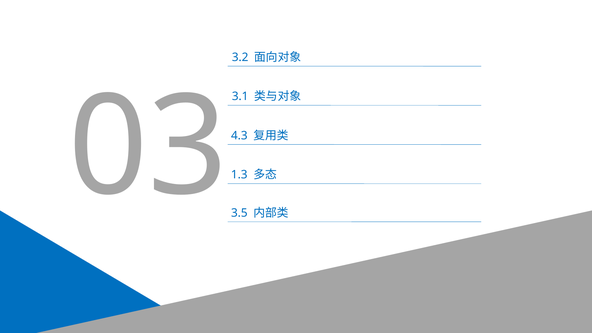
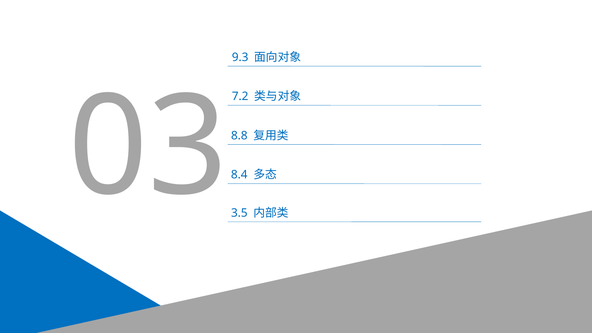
3.2: 3.2 -> 9.3 (240, 57)
3.1: 3.1 -> 7.2 (240, 96)
4.3: 4.3 -> 8.8 (239, 136)
1.3: 1.3 -> 8.4 (239, 175)
